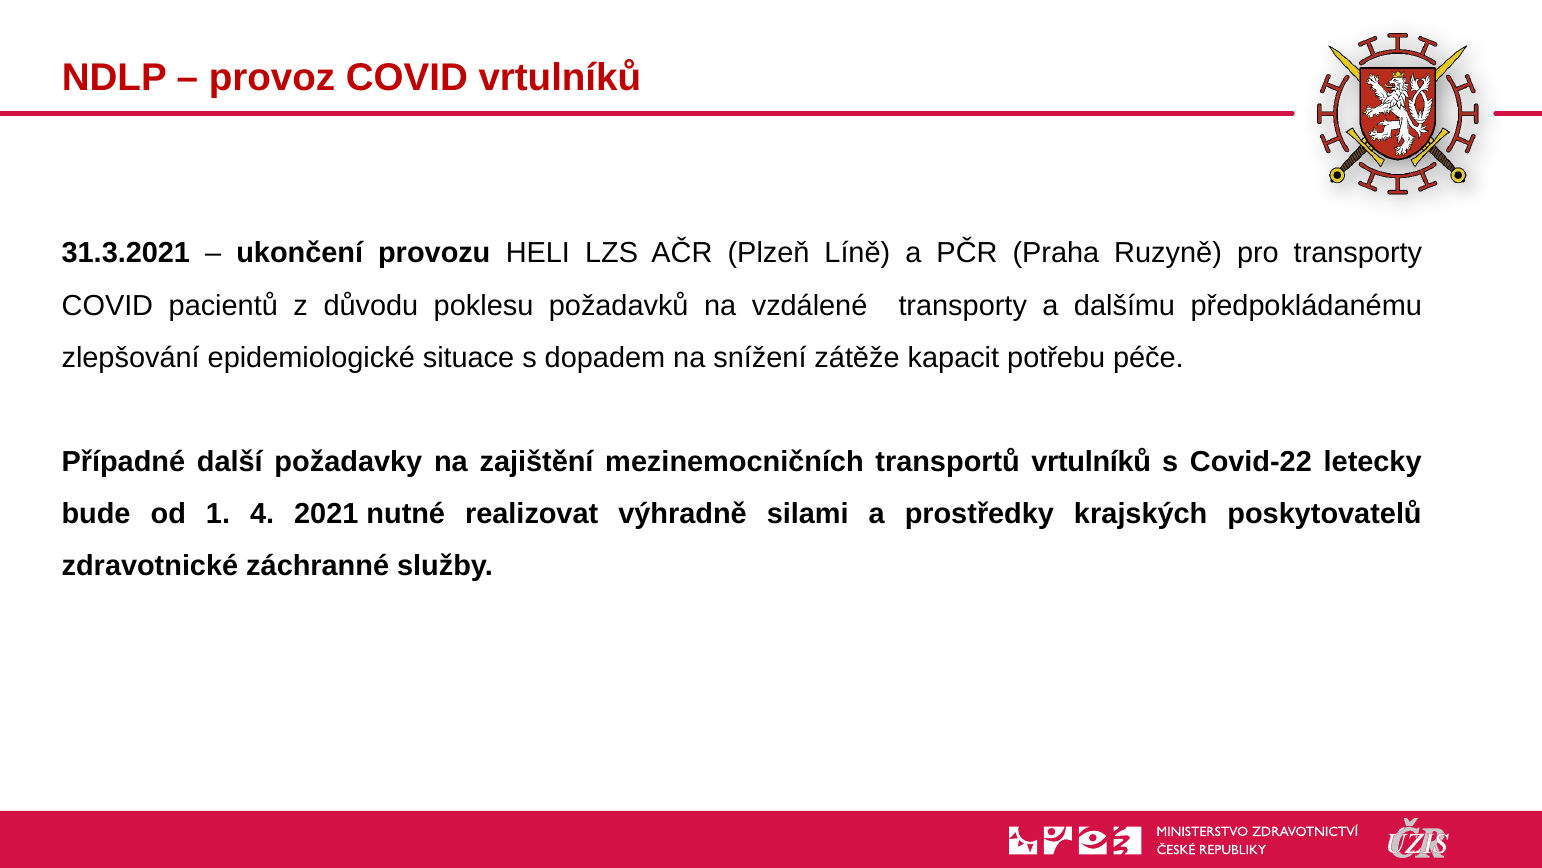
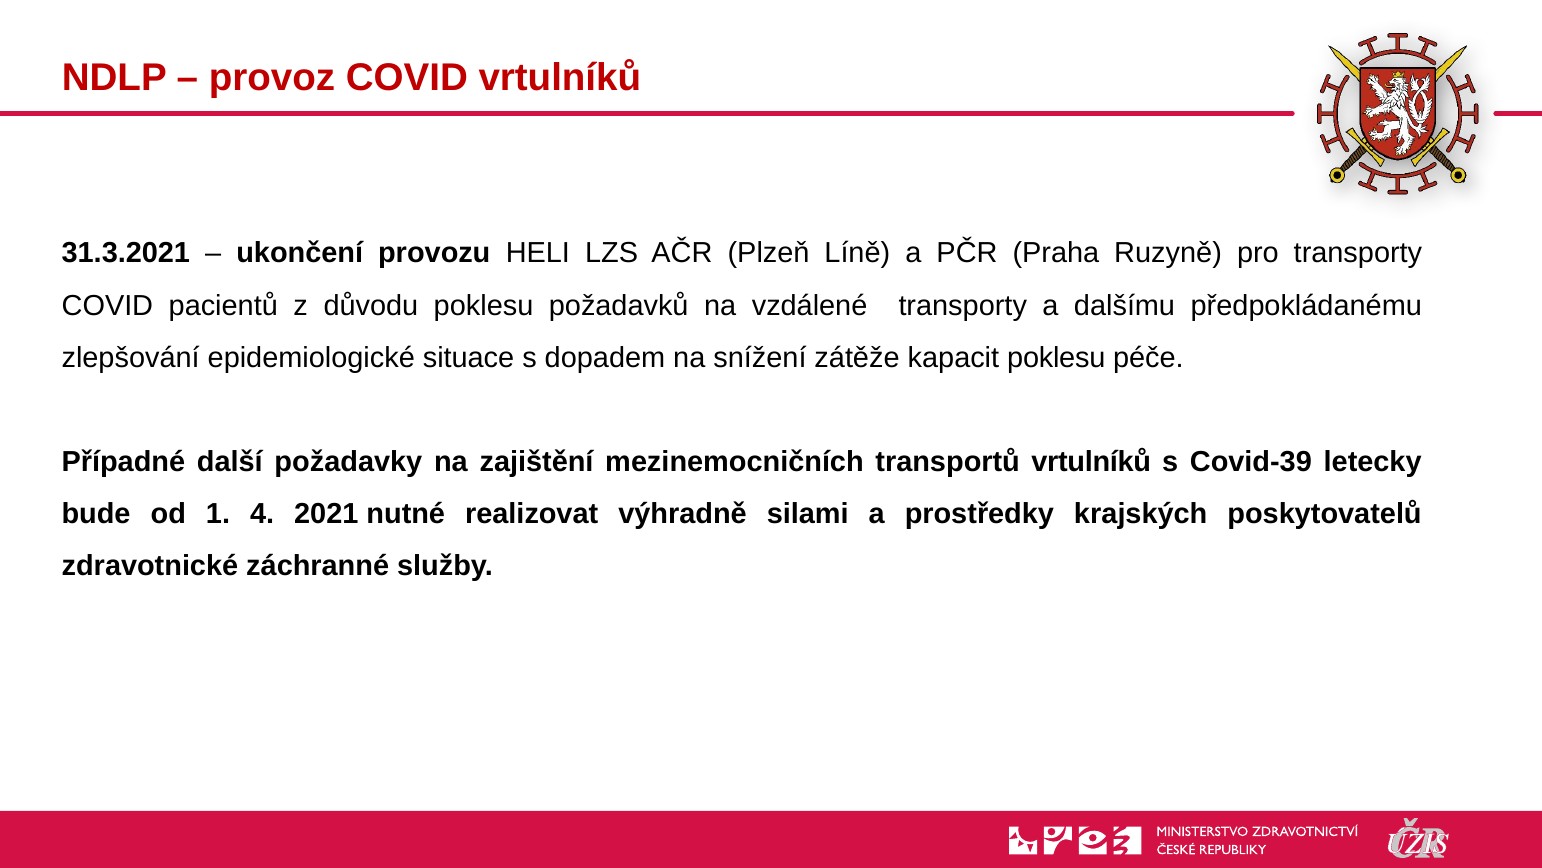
kapacit potřebu: potřebu -> poklesu (1056, 357)
Covid-22: Covid-22 -> Covid-39 (1251, 461)
